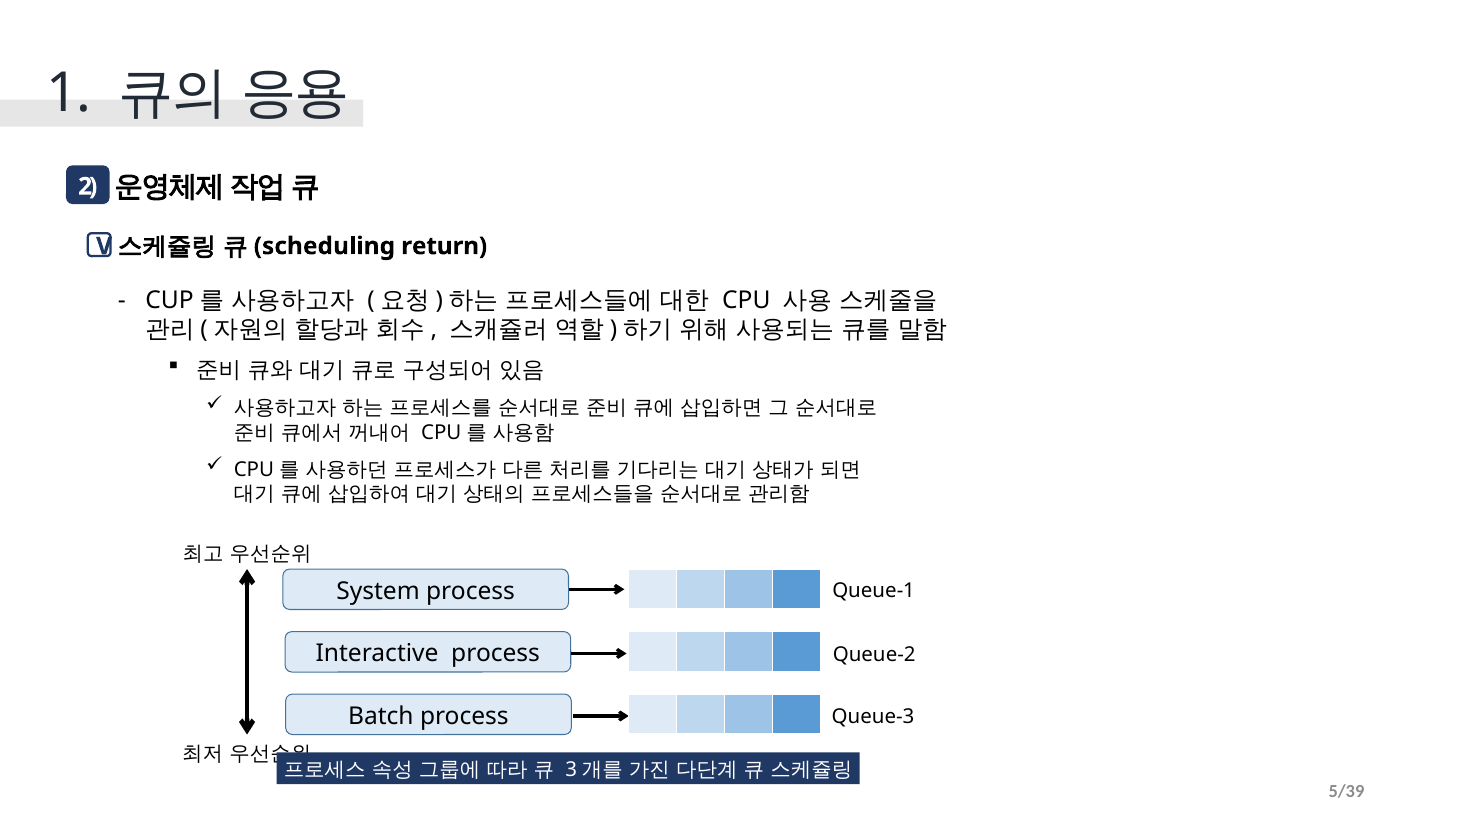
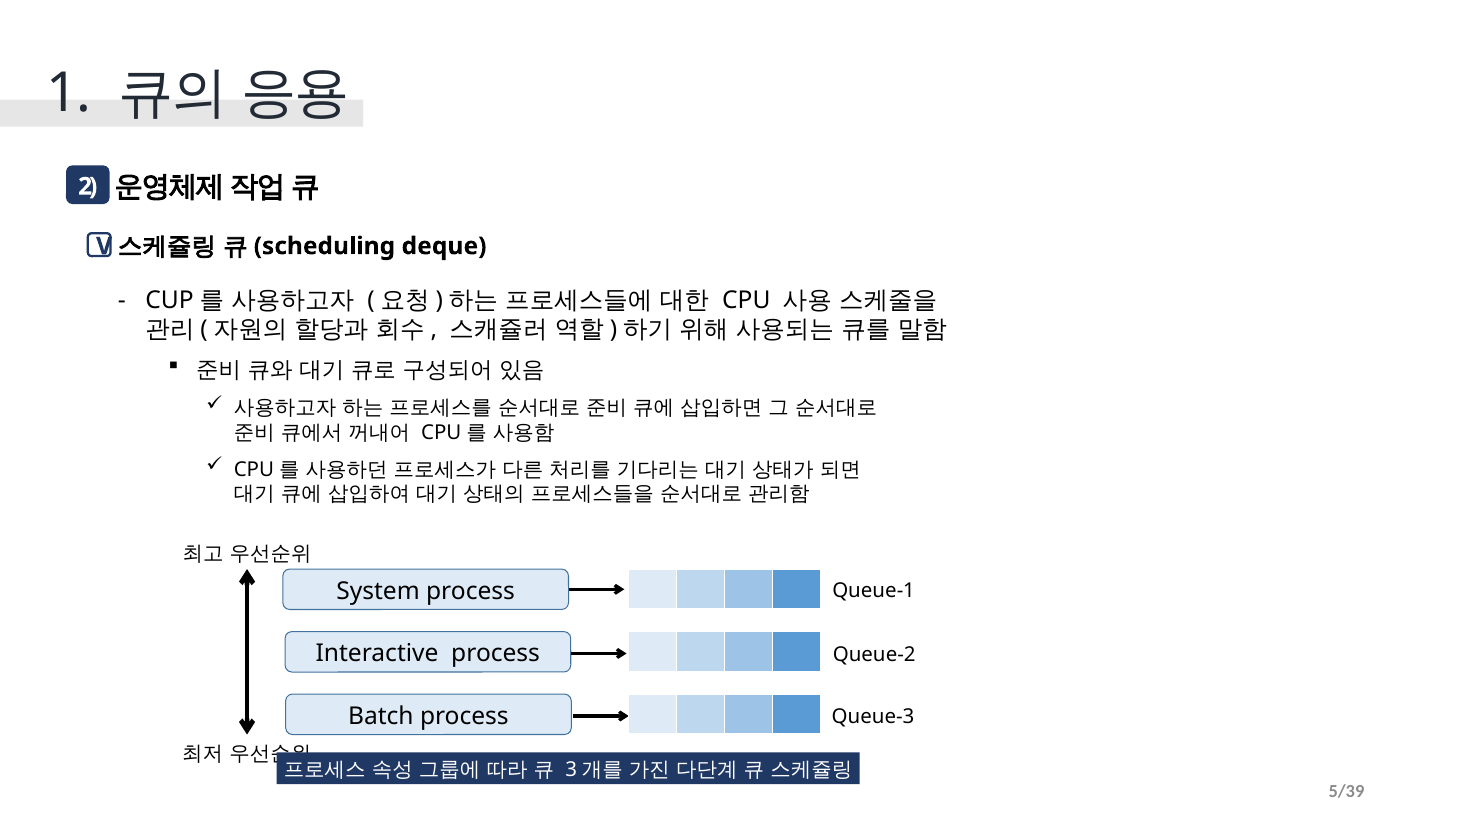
return: return -> deque (444, 246)
